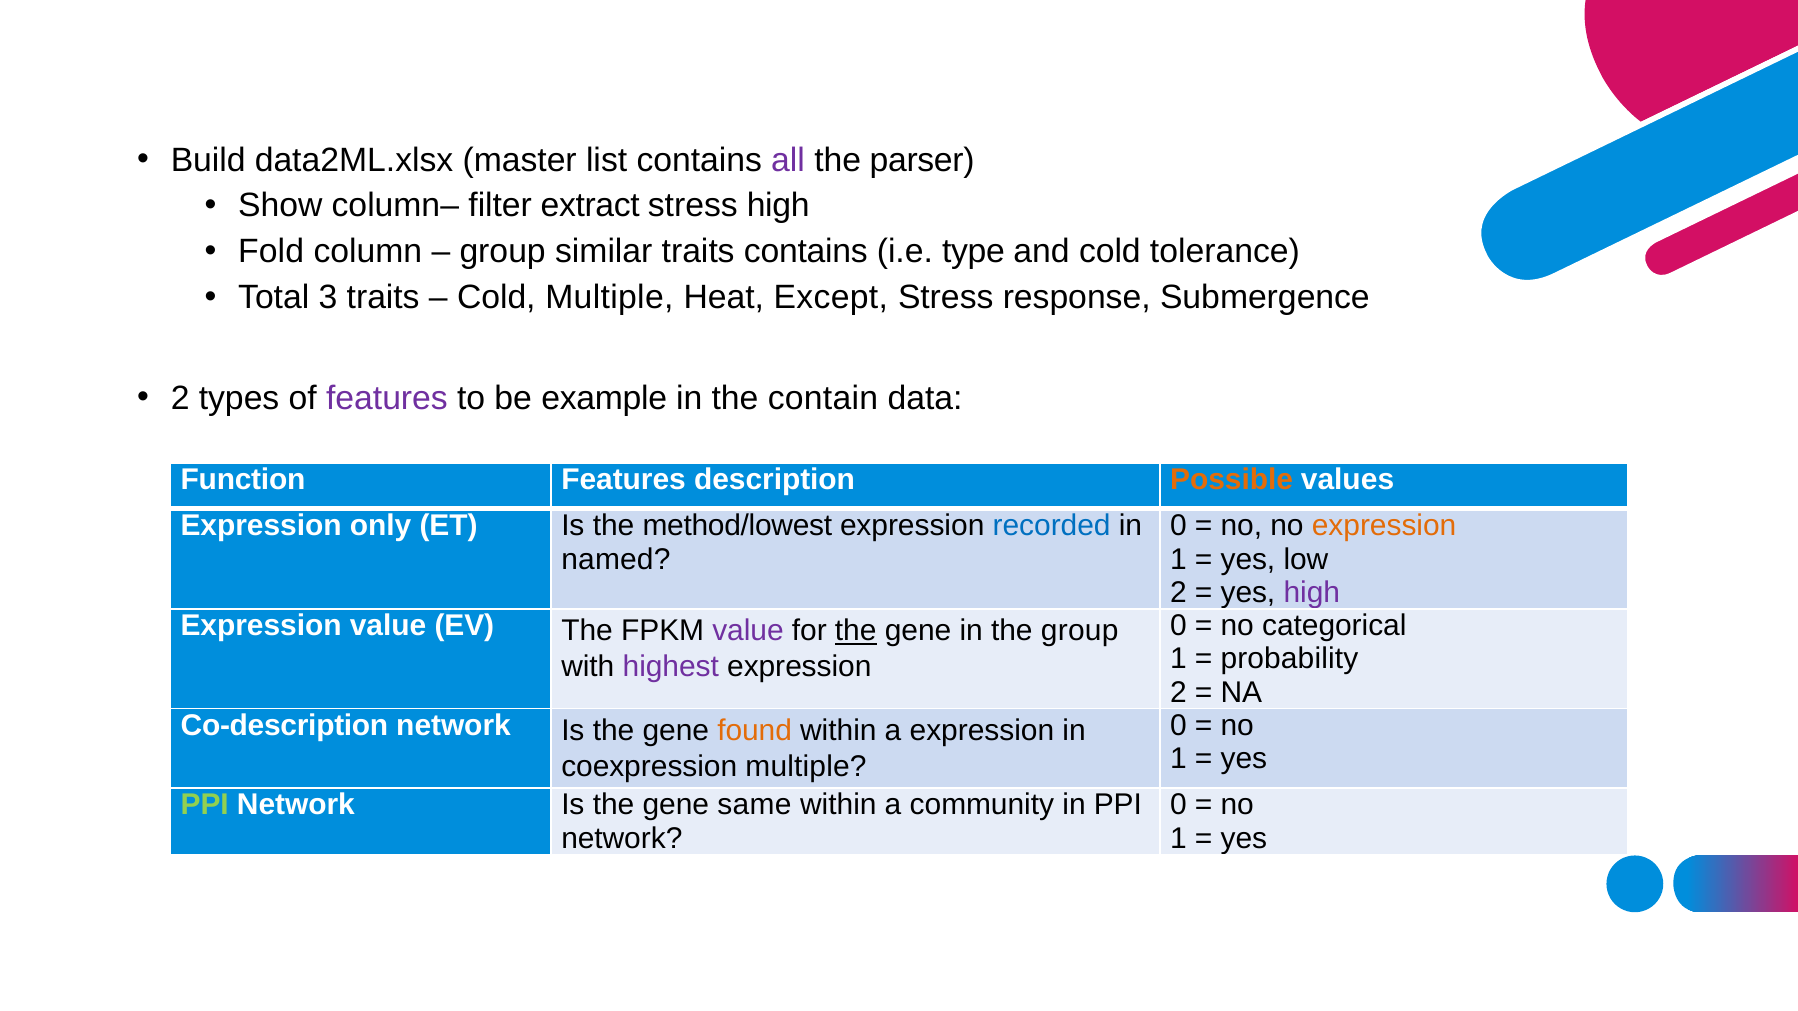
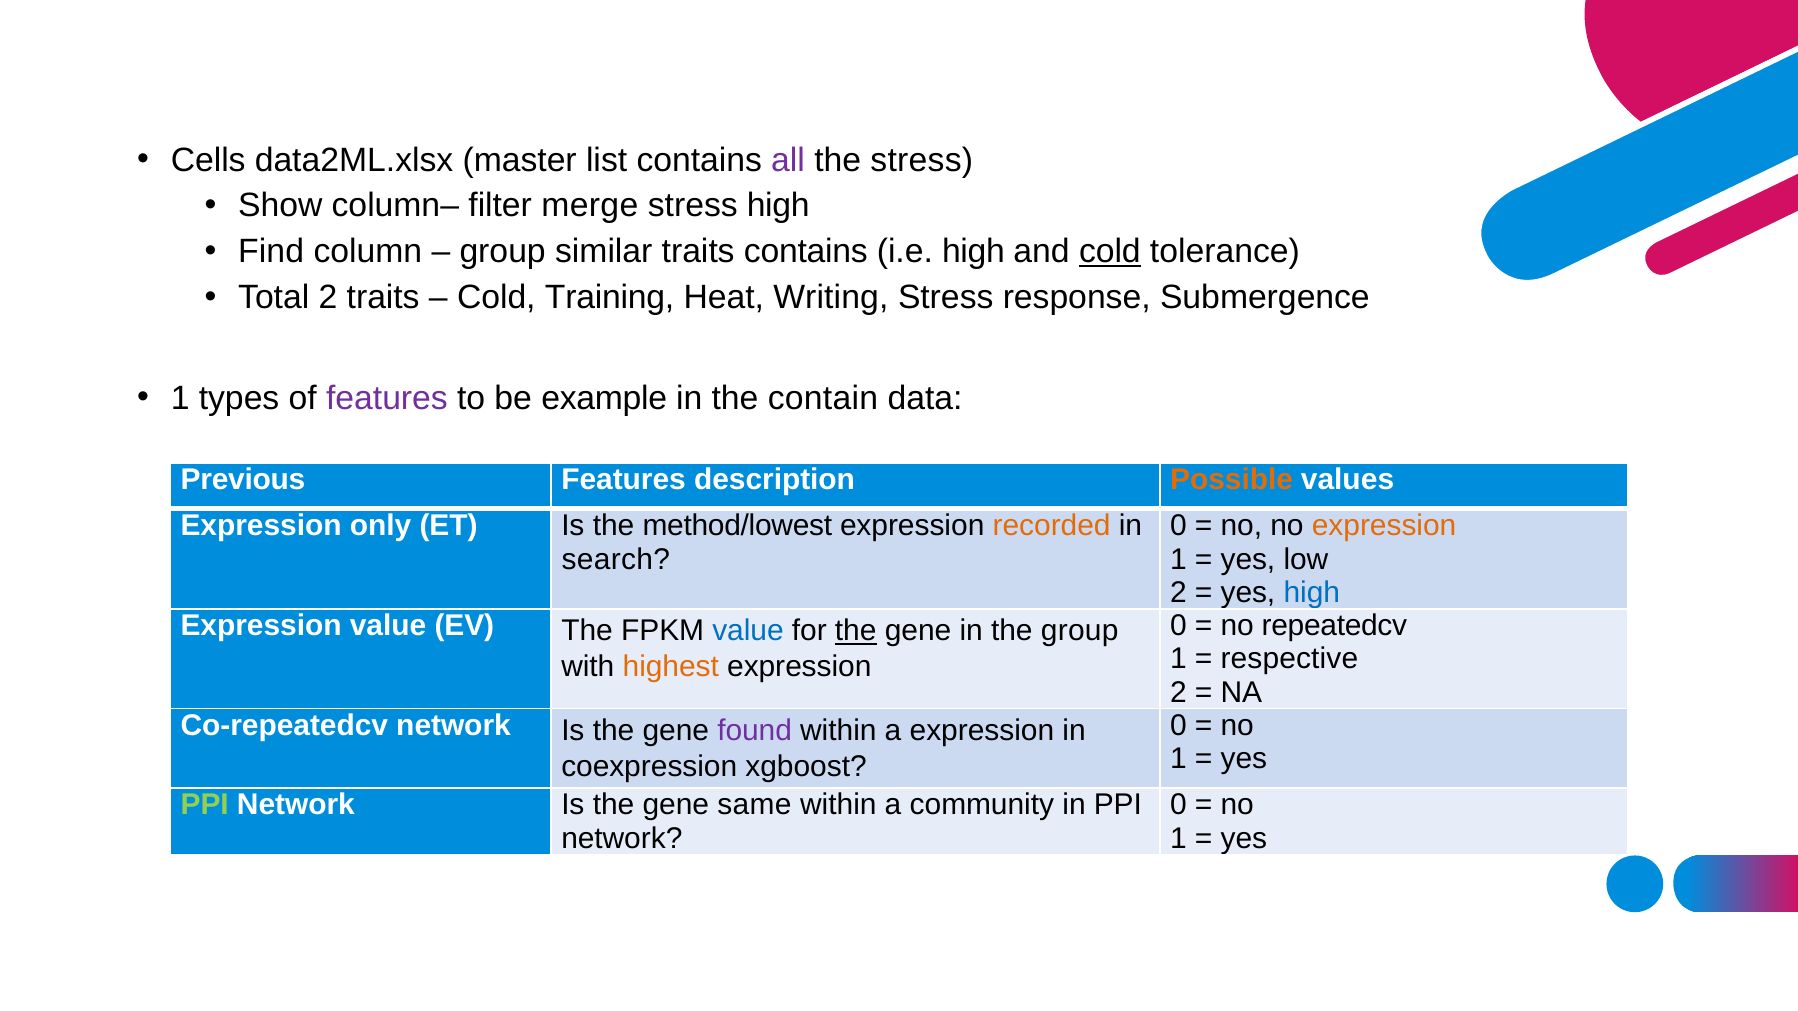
Build: Build -> Cells (208, 160)
the parser: parser -> stress (922, 160)
extract: extract -> merge (590, 206)
Fold: Fold -> Find (271, 252)
i.e type: type -> high (973, 252)
cold underline: none -> present (1110, 252)
Total 3: 3 -> 2 (328, 297)
Cold Multiple: Multiple -> Training (610, 297)
Except: Except -> Writing (831, 297)
2: 2 -> 1 (180, 398)
Function: Function -> Previous (243, 480)
recorded colour: blue -> orange (1052, 526)
named: named -> search (616, 559)
high colour: purple -> blue (1312, 593)
value colour: purple -> blue (748, 631)
categorical: categorical -> repeatedcv (1334, 626)
probability: probability -> respective (1289, 659)
highest colour: purple -> orange (671, 667)
Co-description: Co-description -> Co-repeatedcv (284, 726)
found colour: orange -> purple (755, 731)
coexpression multiple: multiple -> xgboost (806, 767)
